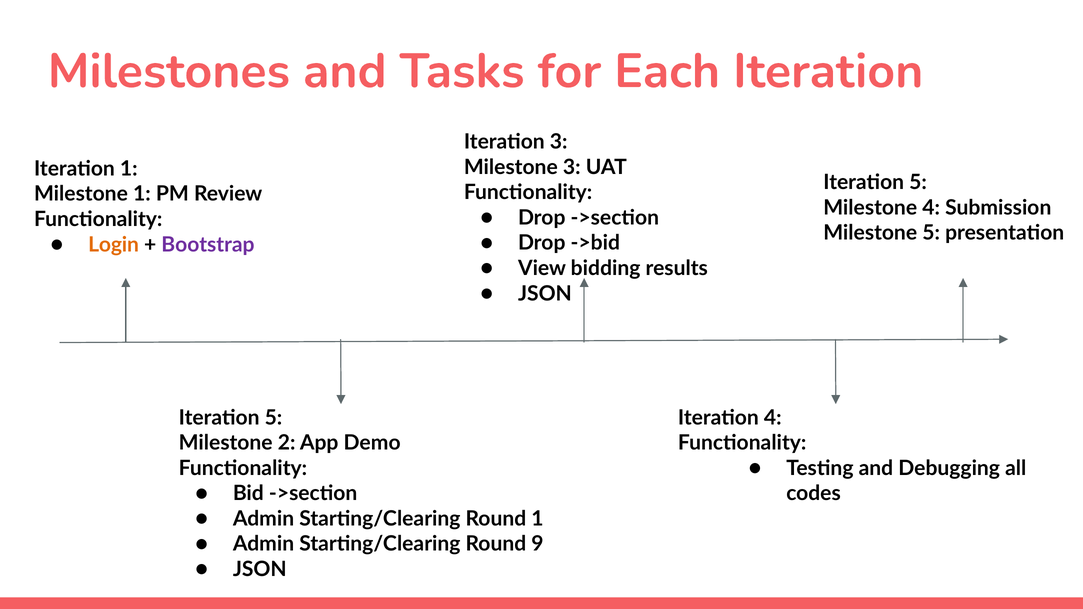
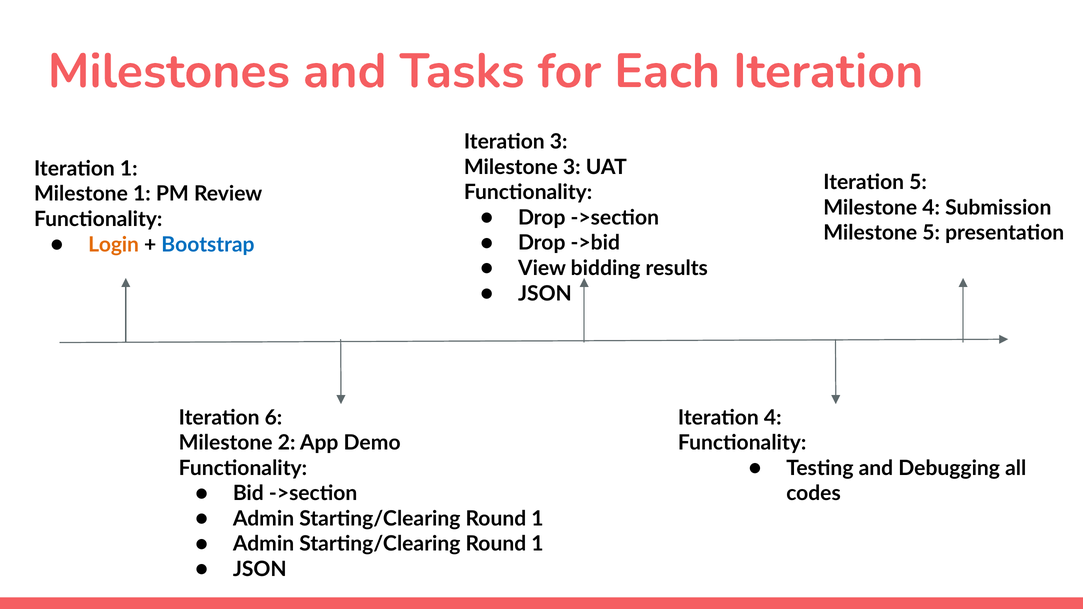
Bootstrap colour: purple -> blue (208, 245)
5: 5 -> 6 (273, 418)
9: 9 -> 1 (537, 544)
